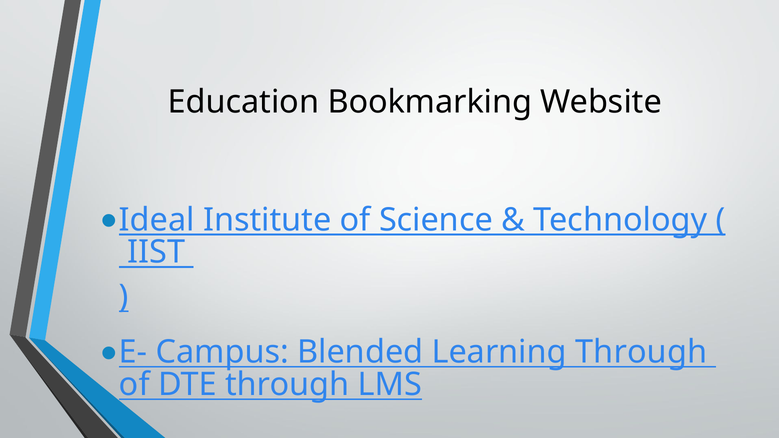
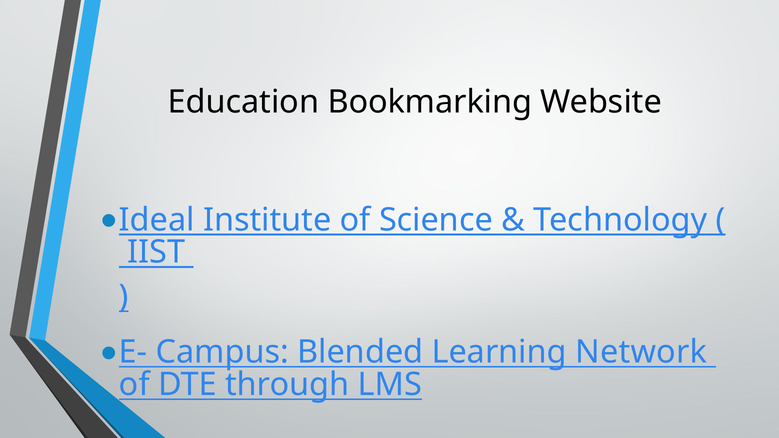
Learning Through: Through -> Network (641, 352)
